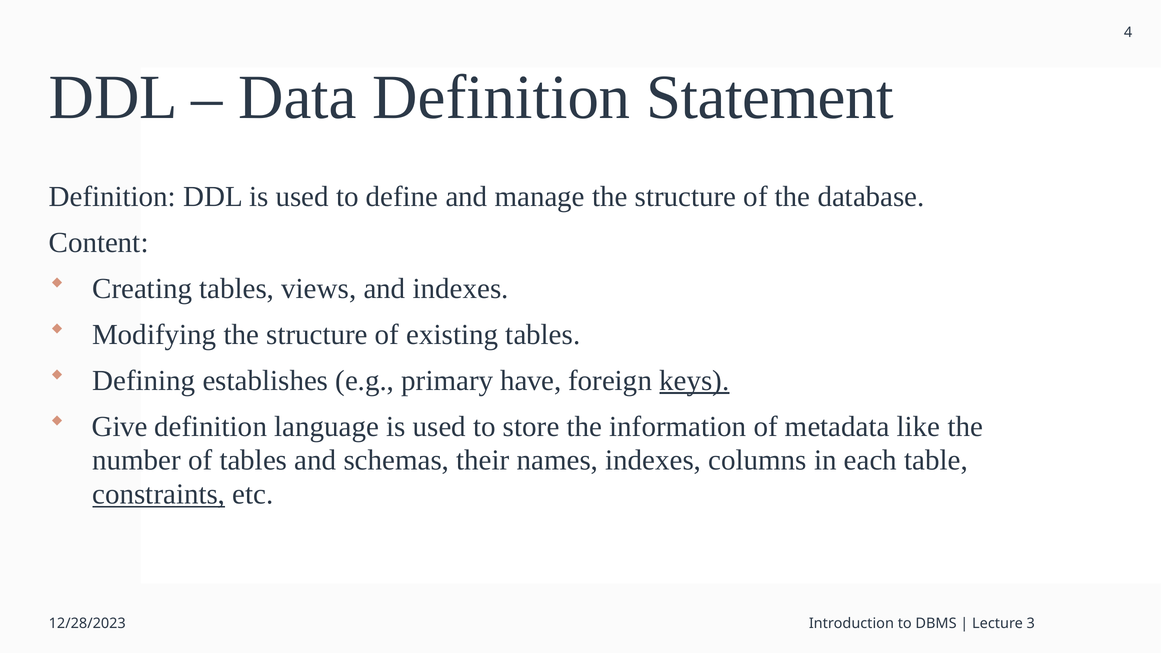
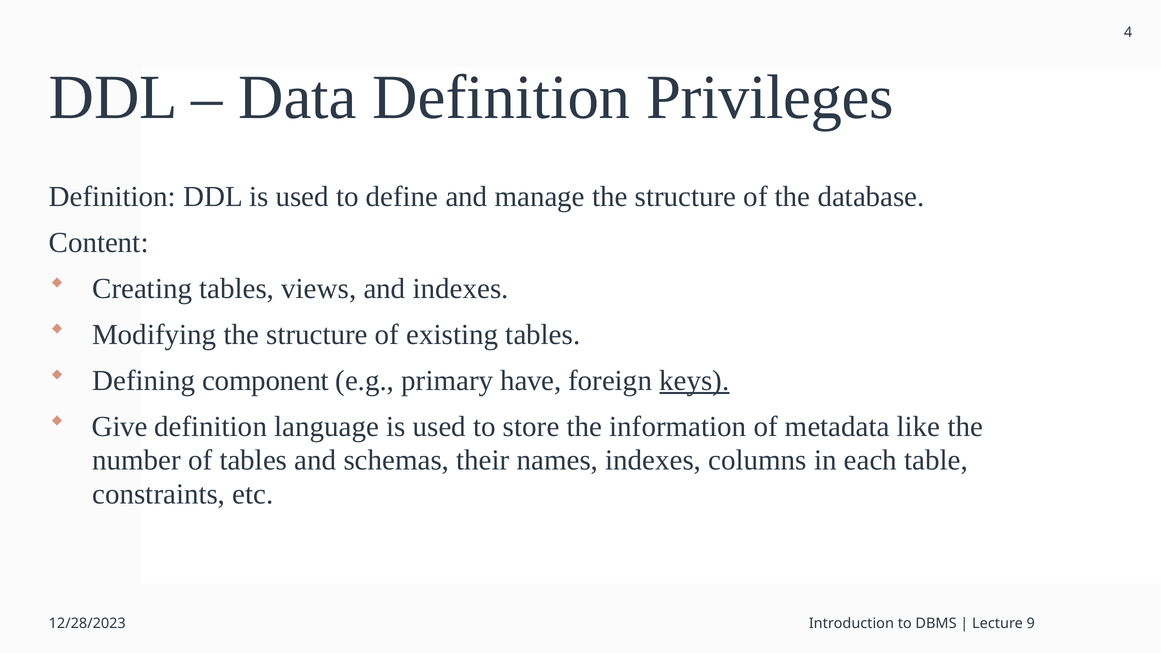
Statement: Statement -> Privileges (770, 97)
establishes: establishes -> component (266, 381)
constraints underline: present -> none (159, 494)
3: 3 -> 9 (1031, 624)
